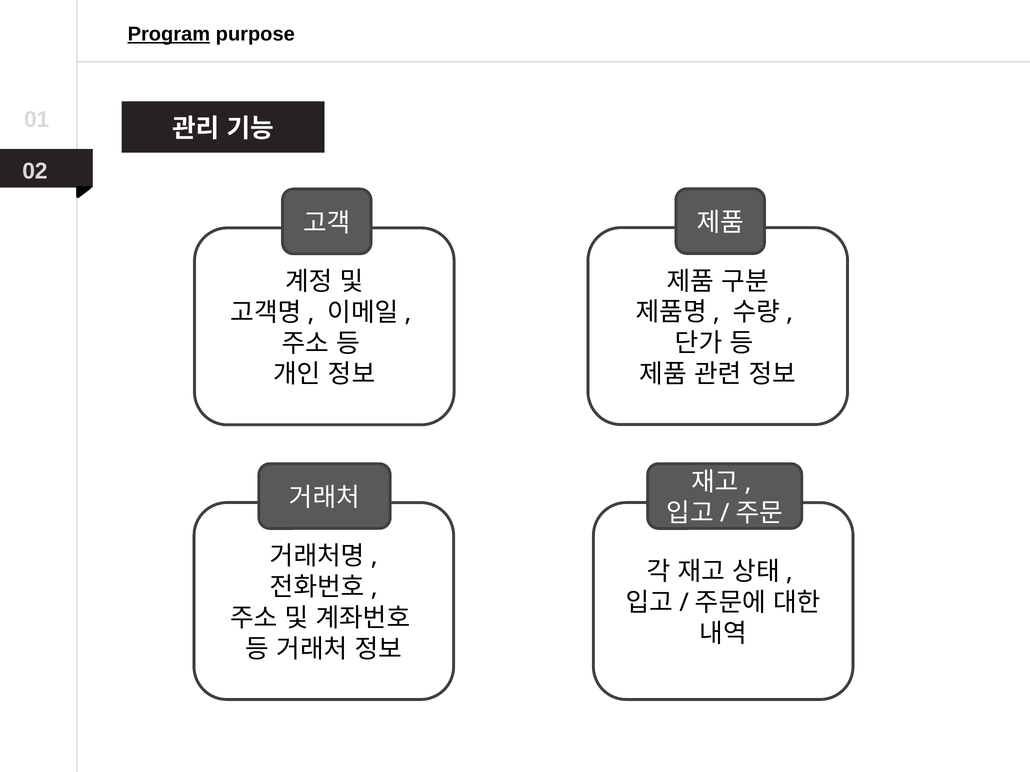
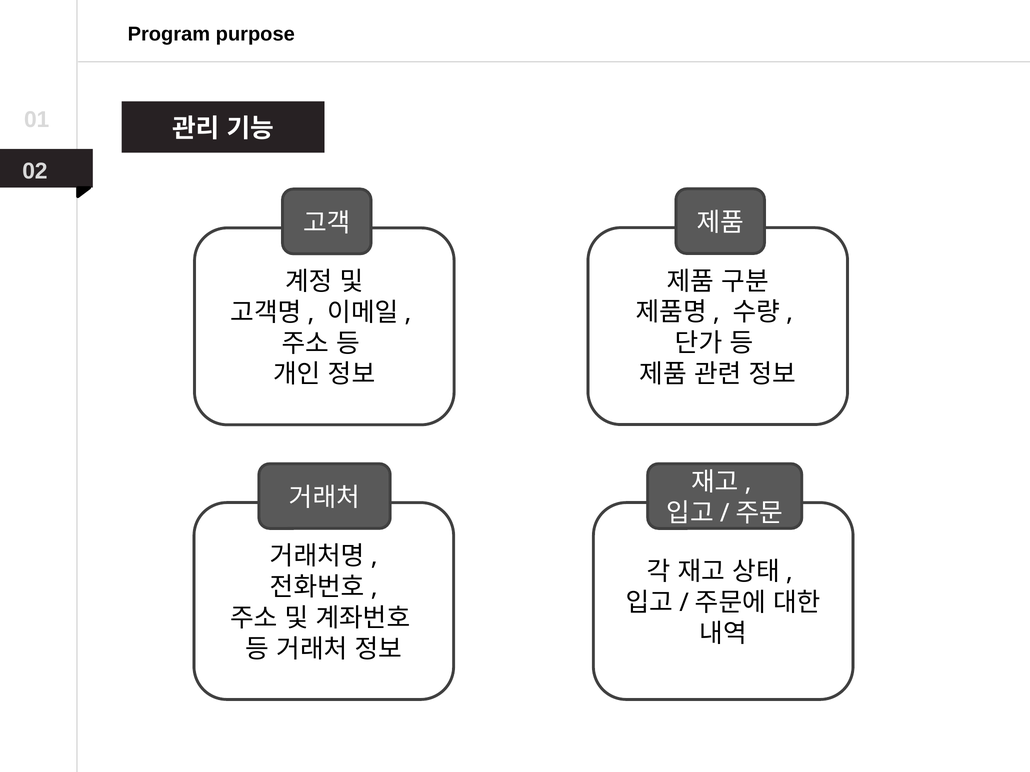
Program underline: present -> none (169, 34)
